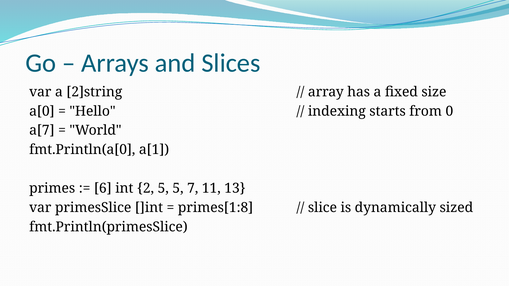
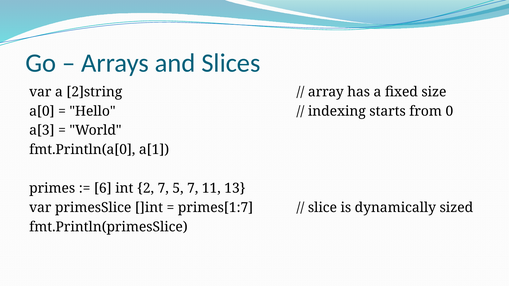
a[7: a[7 -> a[3 (42, 131)
2 5: 5 -> 7 (163, 189)
primes[1:8: primes[1:8 -> primes[1:7 (216, 208)
